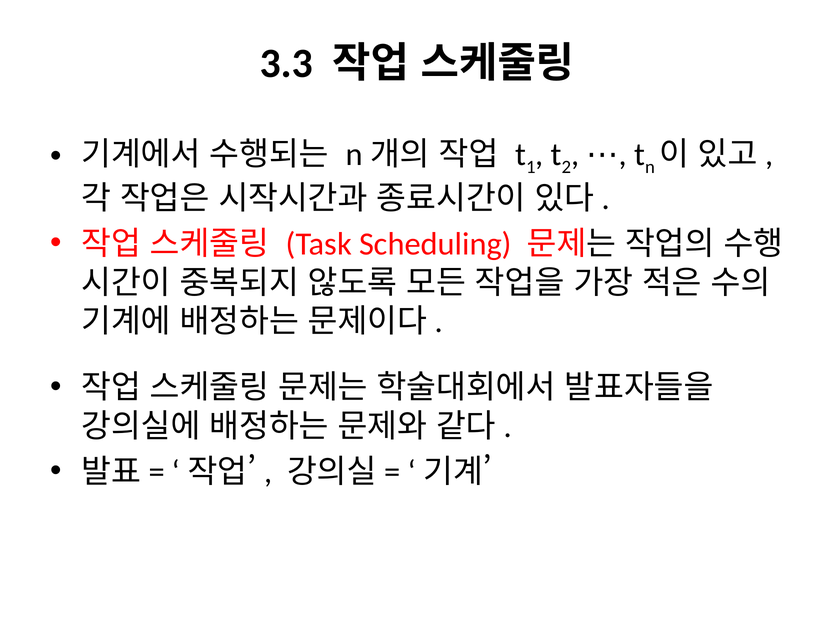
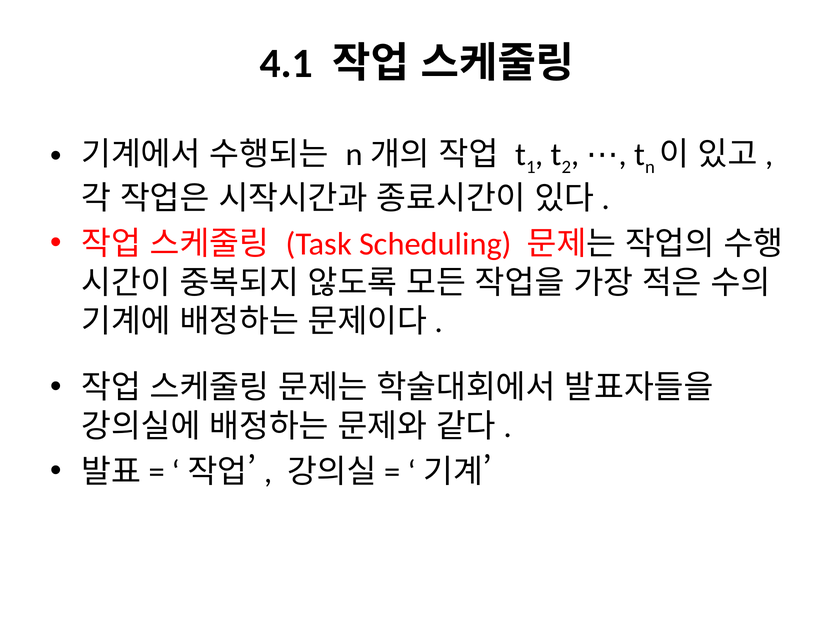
3.3: 3.3 -> 4.1 (286, 63)
